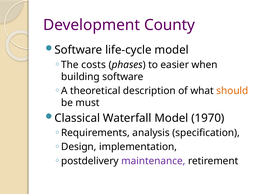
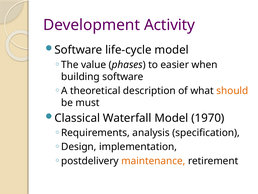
County: County -> Activity (170, 25)
costs: costs -> value (94, 65)
maintenance colour: purple -> orange (153, 160)
